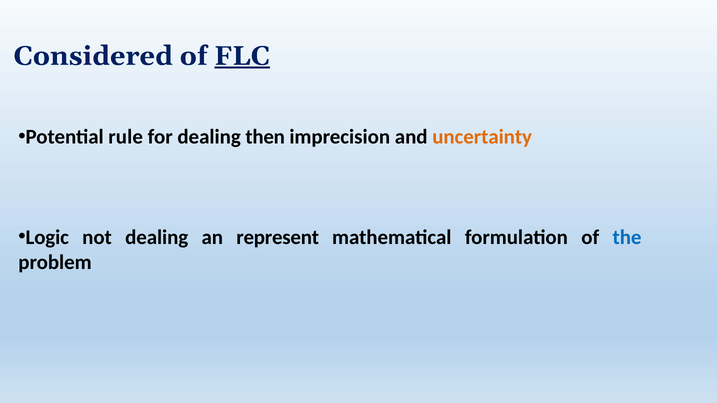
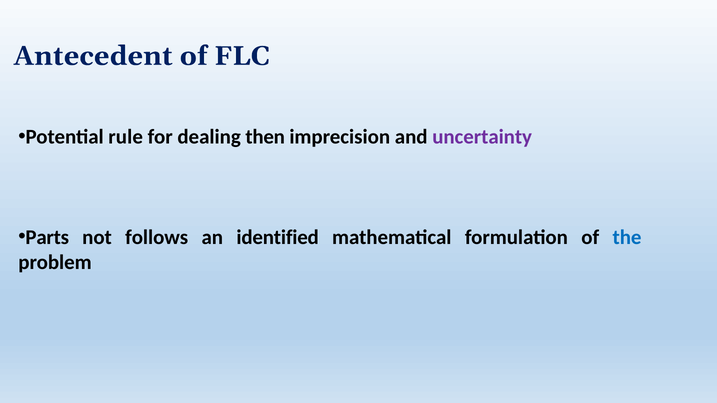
Considered: Considered -> Antecedent (93, 56)
FLC underline: present -> none (242, 56)
uncertainty colour: orange -> purple (482, 137)
Logic: Logic -> Parts (47, 237)
not dealing: dealing -> follows (157, 237)
represent: represent -> identified (278, 237)
